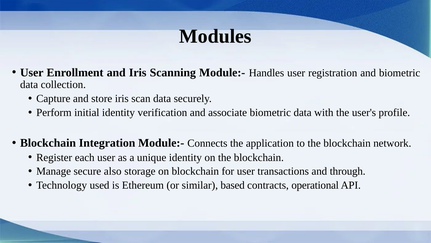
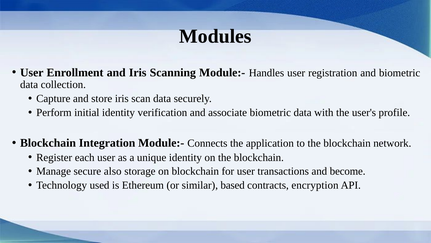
through: through -> become (348, 171)
operational: operational -> encryption (315, 185)
